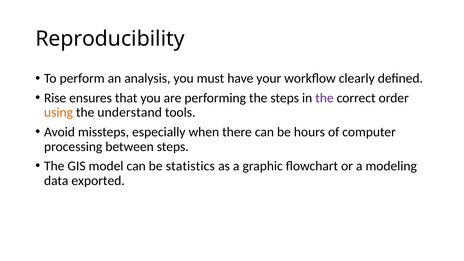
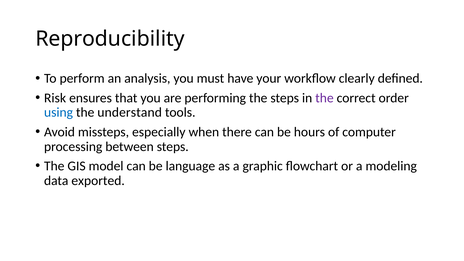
Rise: Rise -> Risk (55, 98)
using colour: orange -> blue (59, 113)
statistics: statistics -> language (190, 166)
